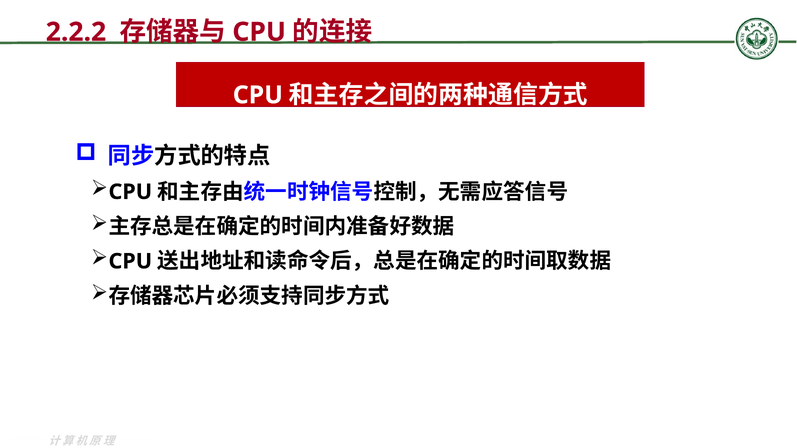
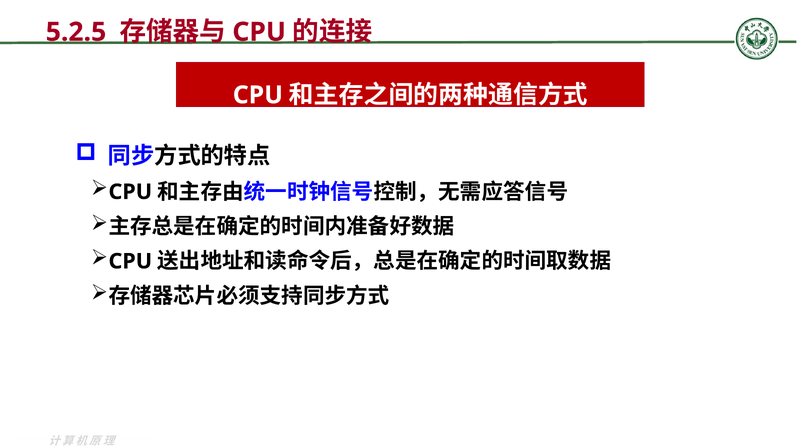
2.2.2: 2.2.2 -> 5.2.5 (76, 32)
